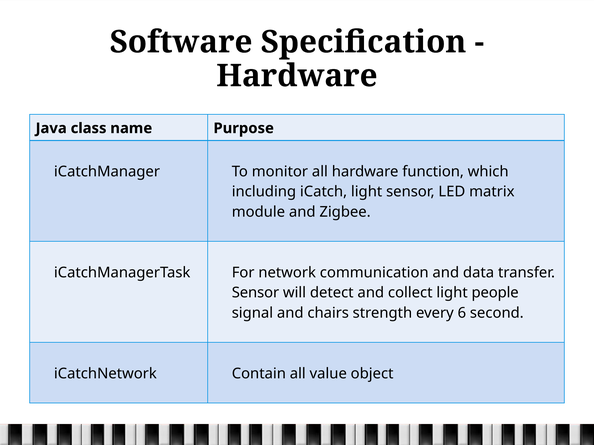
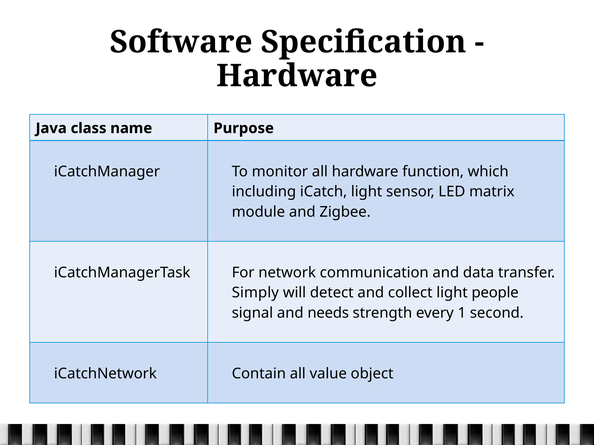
Sensor: Sensor -> Simply (255, 293)
chairs: chairs -> needs (328, 313)
6: 6 -> 1 (462, 313)
